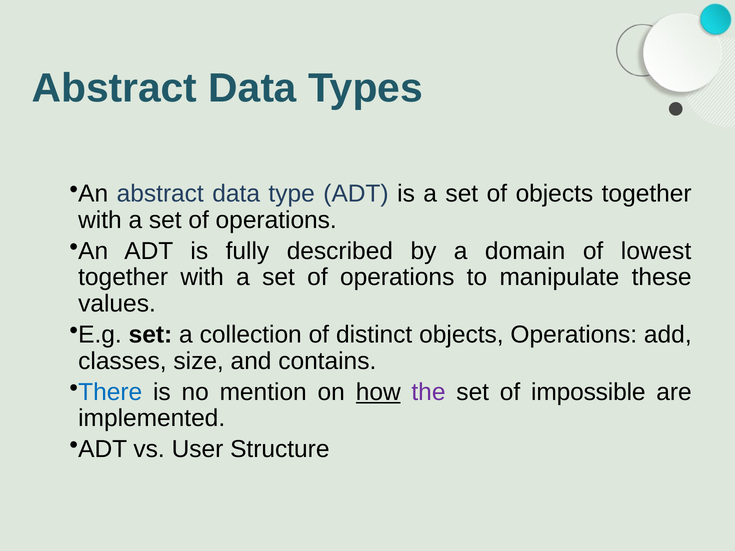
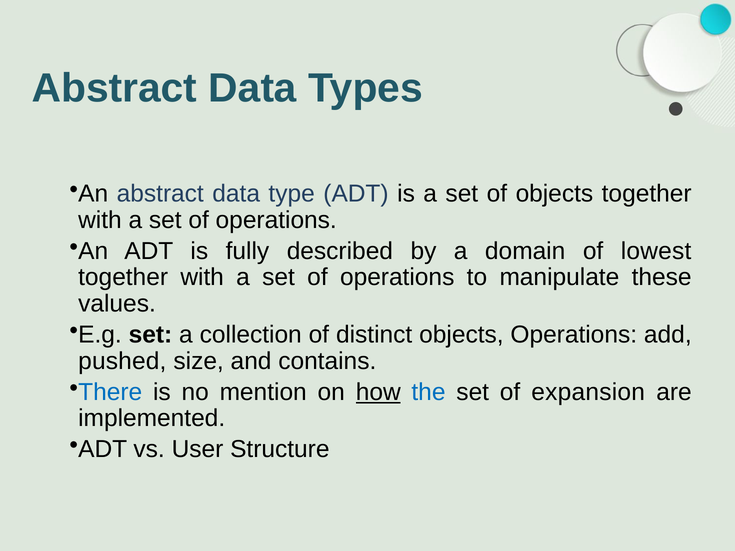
classes: classes -> pushed (122, 361)
the colour: purple -> blue (428, 392)
impossible: impossible -> expansion (588, 392)
